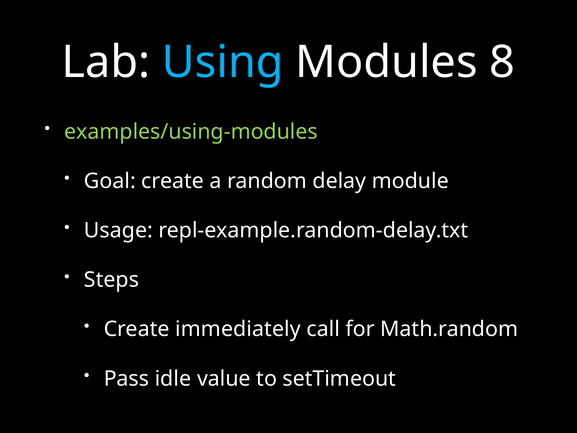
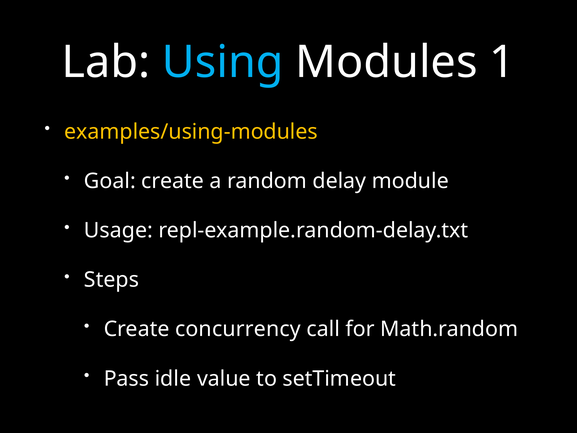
8: 8 -> 1 (502, 62)
examples/using-modules colour: light green -> yellow (191, 132)
immediately: immediately -> concurrency (238, 329)
